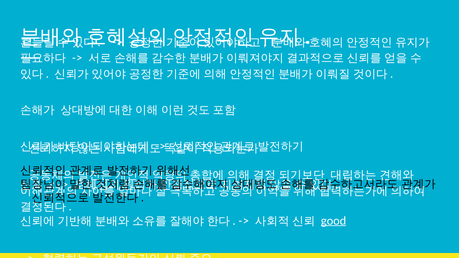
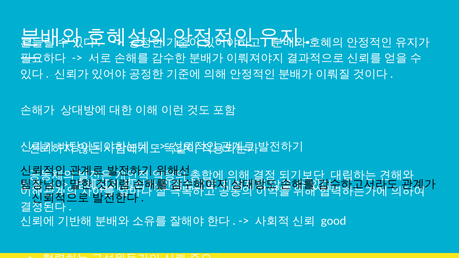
good underline: present -> none (333, 221)
